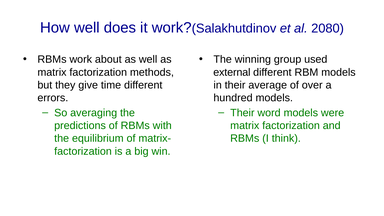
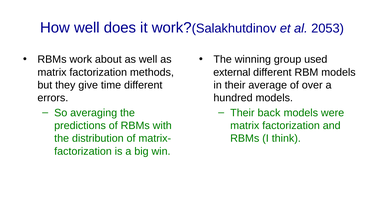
2080: 2080 -> 2053 (328, 28)
word: word -> back (269, 113)
equilibrium: equilibrium -> distribution (98, 138)
